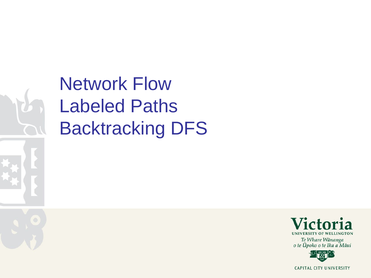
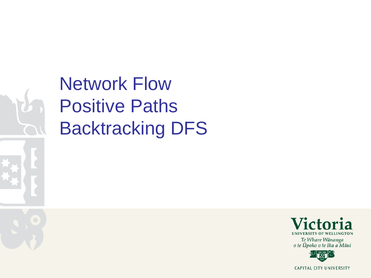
Labeled: Labeled -> Positive (92, 106)
